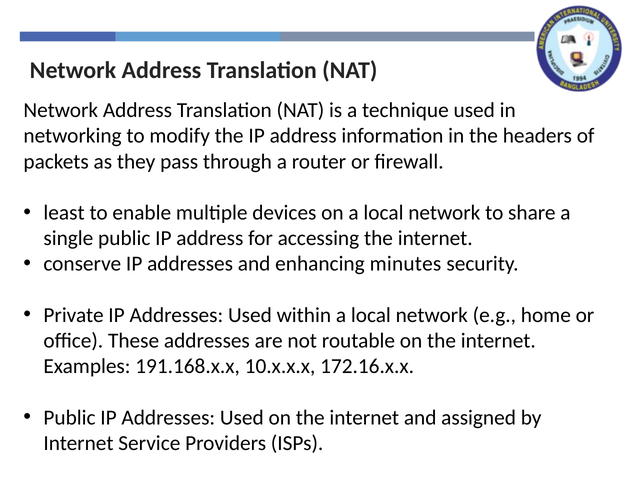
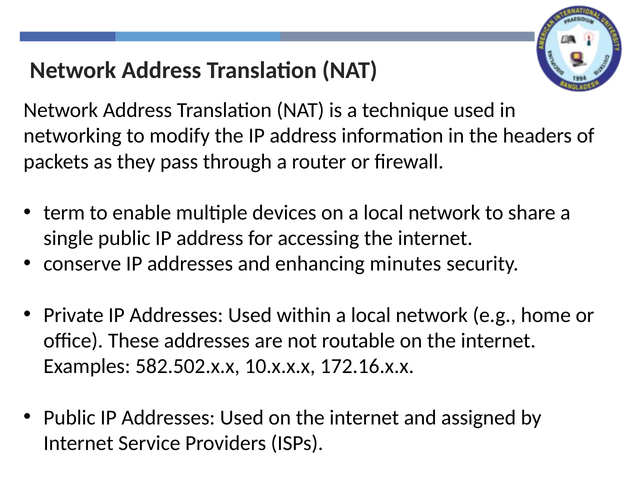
least: least -> term (64, 212)
191.168.x.x: 191.168.x.x -> 582.502.x.x (188, 366)
